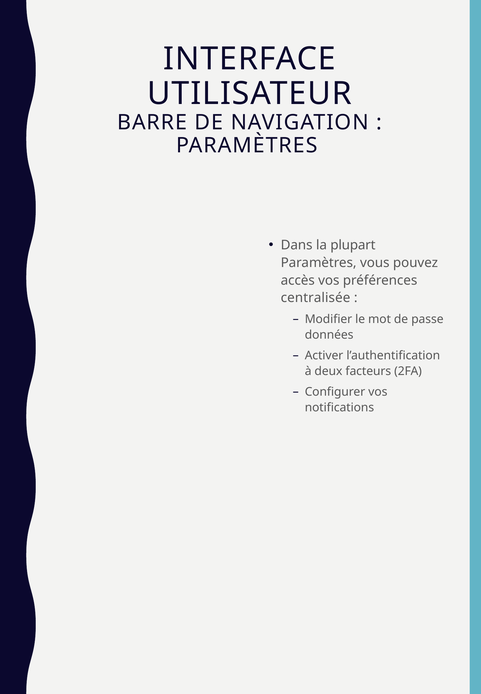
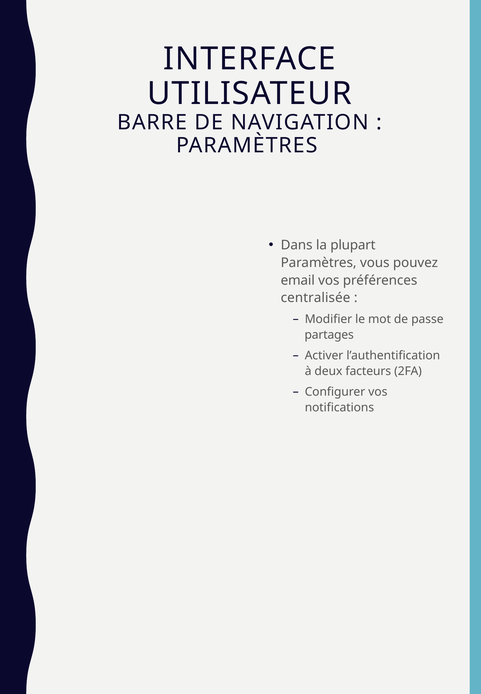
accès: accès -> email (298, 281)
données: données -> partages (329, 335)
